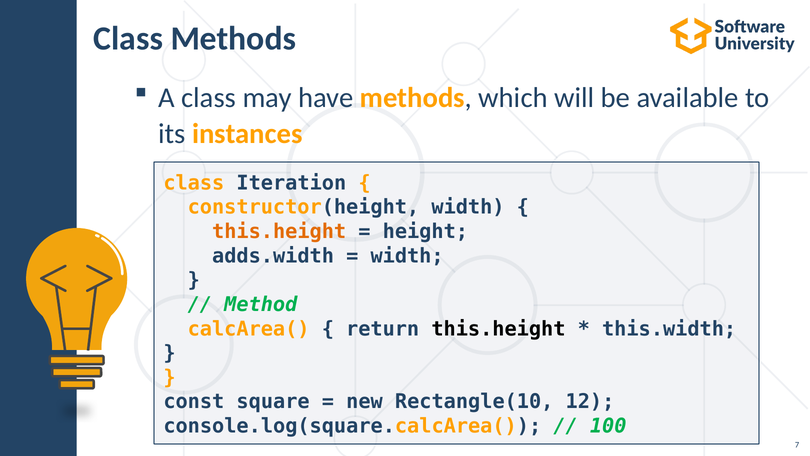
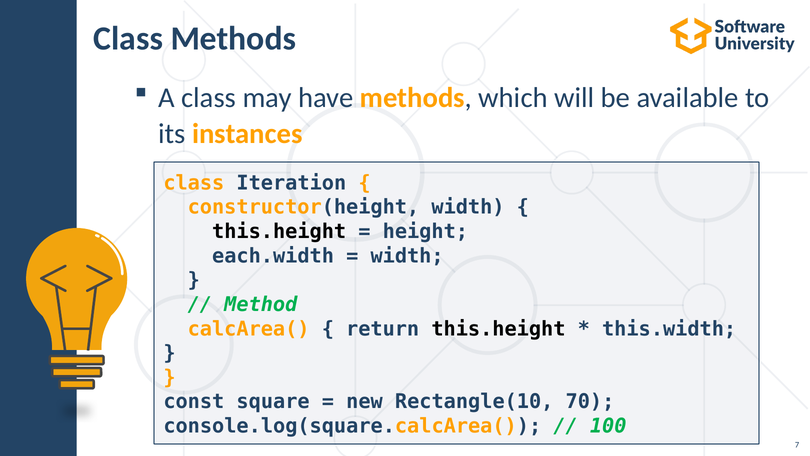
this.height colour: orange -> black (279, 231)
adds.width: adds.width -> each.width (273, 256)
12: 12 -> 70 (590, 401)
